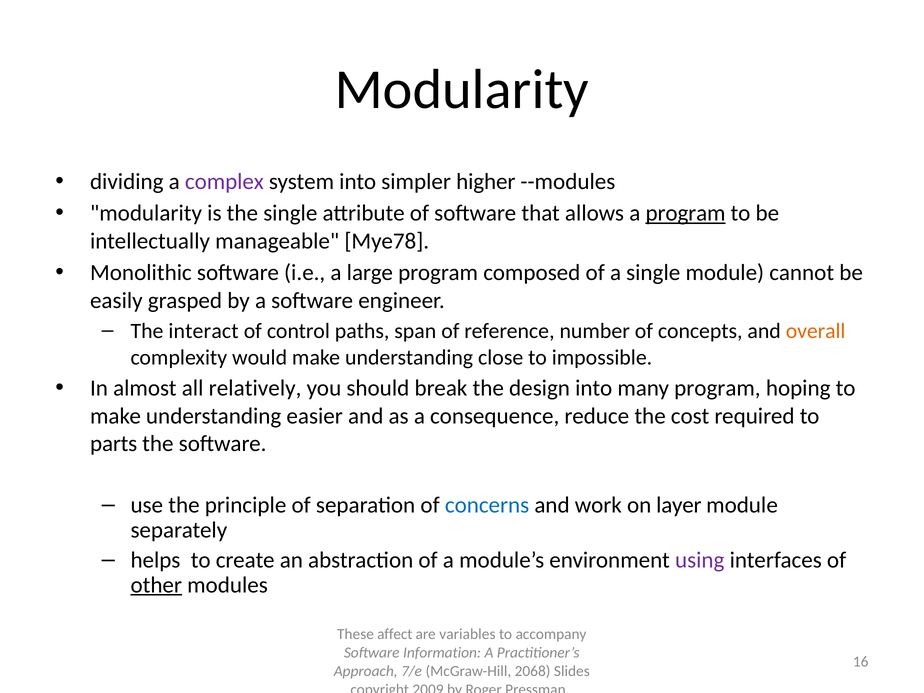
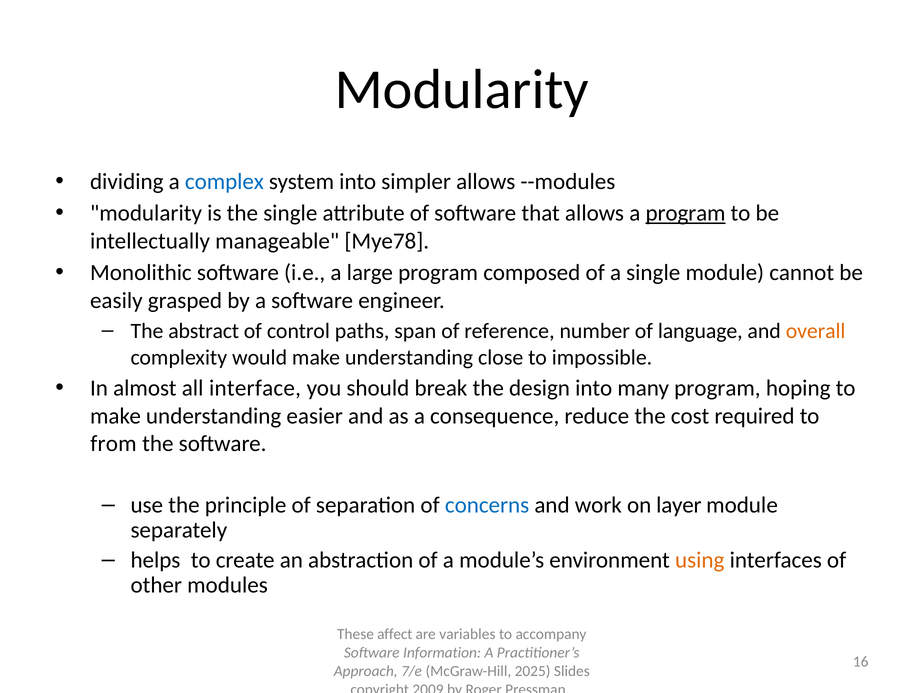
complex colour: purple -> blue (224, 182)
simpler higher: higher -> allows (486, 182)
interact: interact -> abstract (204, 331)
concepts: concepts -> language (700, 331)
relatively: relatively -> interface (255, 388)
parts: parts -> from (113, 444)
using colour: purple -> orange (700, 560)
other underline: present -> none (156, 585)
2068: 2068 -> 2025 (533, 671)
